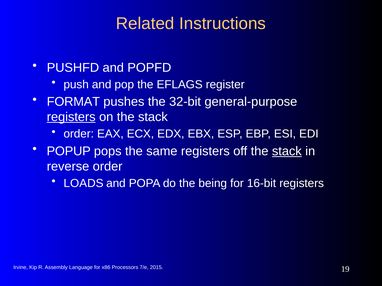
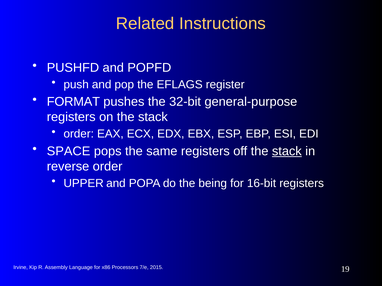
registers underline: present -> none (71, 117)
POPUP: POPUP -> SPACE (69, 151)
LOADS: LOADS -> UPPER (84, 184)
